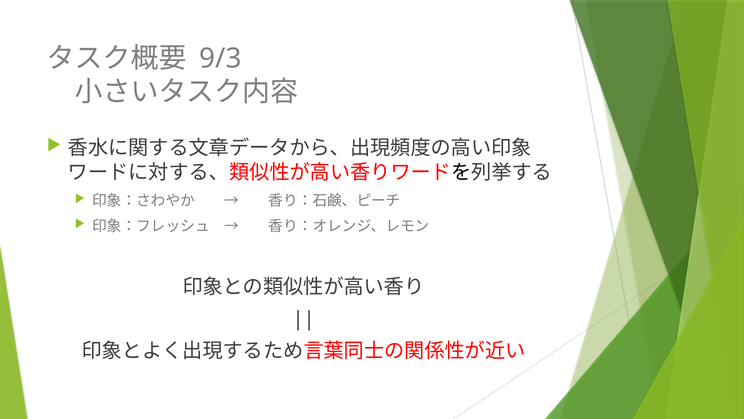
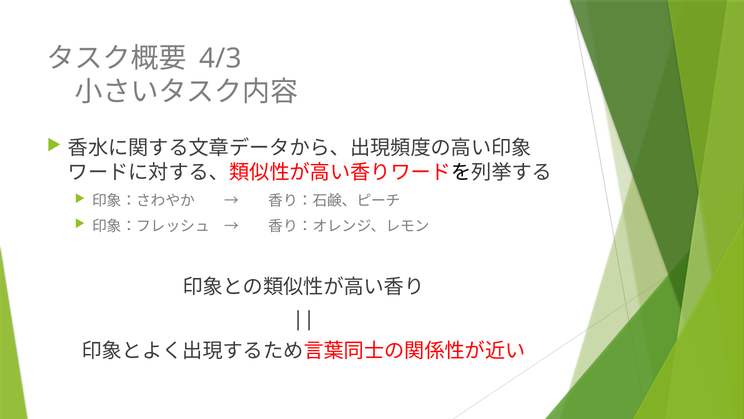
9/3: 9/3 -> 4/3 (220, 59)
